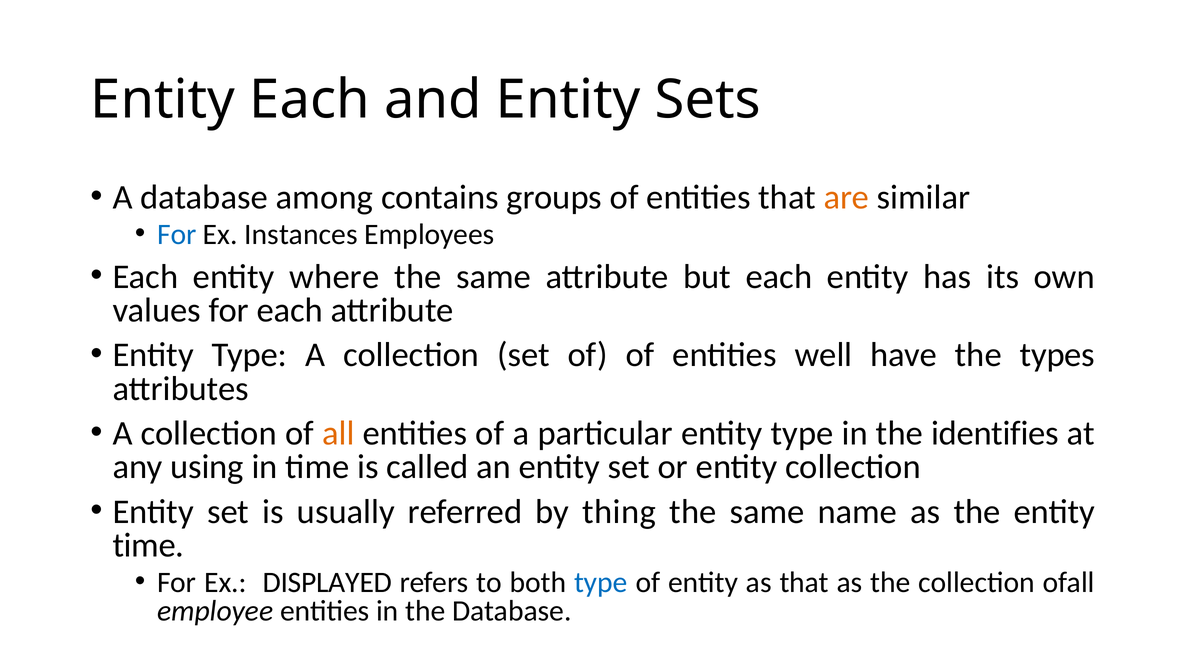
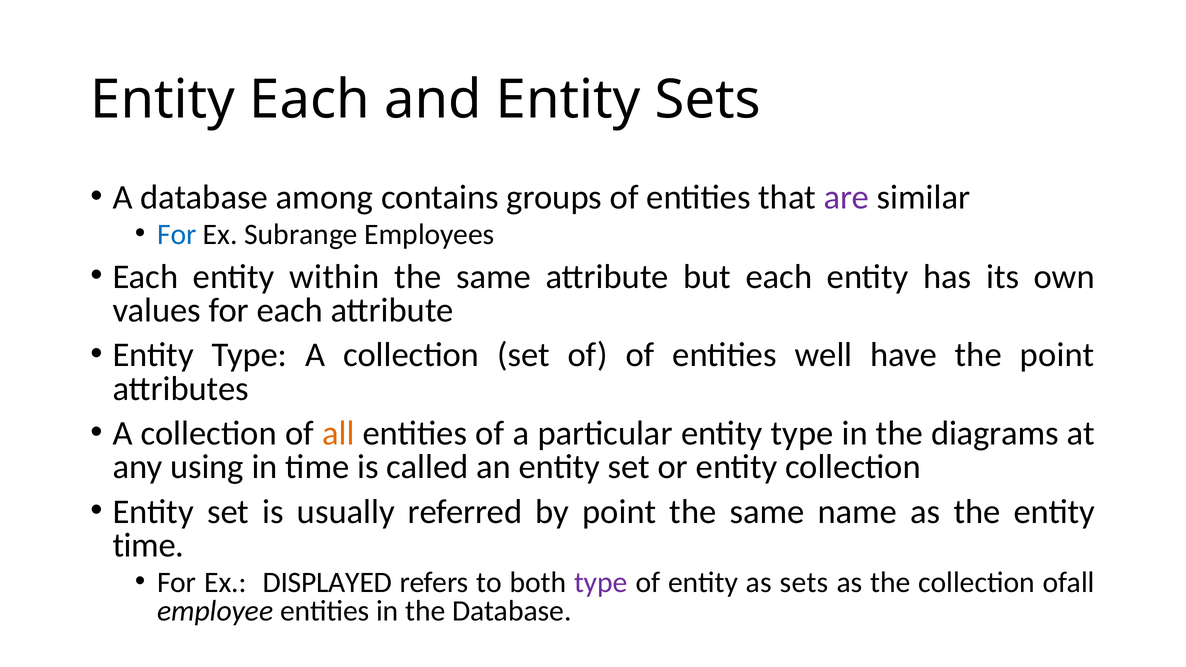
are colour: orange -> purple (846, 198)
Instances: Instances -> Subrange (301, 234)
where: where -> within (334, 277)
the types: types -> point (1057, 355)
identifies: identifies -> diagrams (995, 433)
by thing: thing -> point (619, 512)
type colour: blue -> purple (601, 582)
as that: that -> sets (804, 582)
